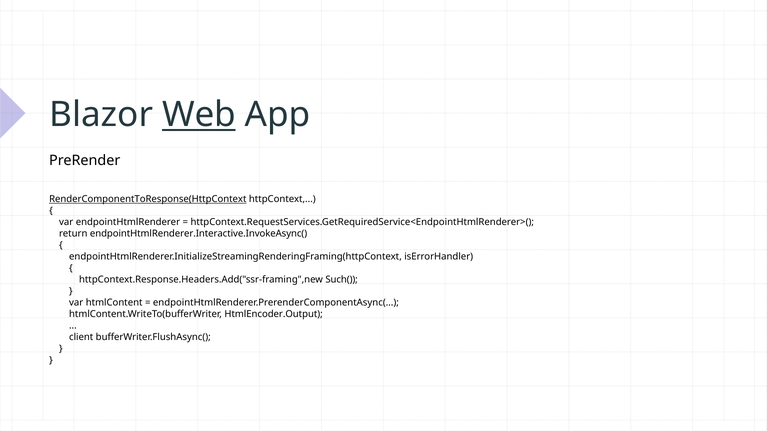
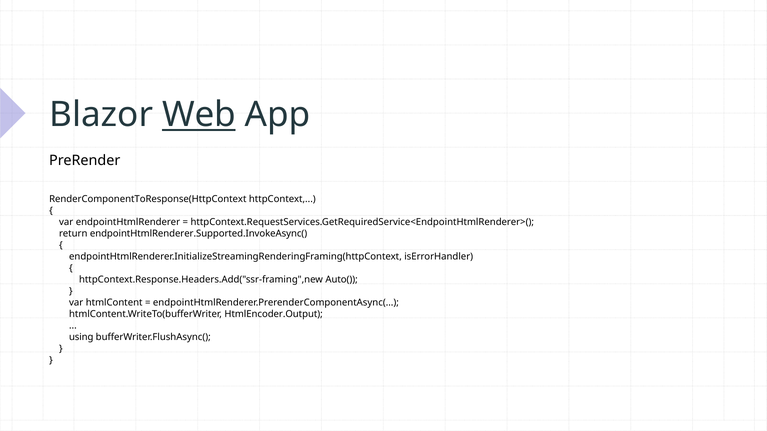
RenderComponentToResponse(HttpContext underline: present -> none (148, 199)
endpointHtmlRenderer.Interactive.InvokeAsync(: endpointHtmlRenderer.Interactive.InvokeAsync( -> endpointHtmlRenderer.Supported.InvokeAsync( (199, 234)
Such(: Such( -> Auto( (342, 280)
client: client -> using (81, 337)
